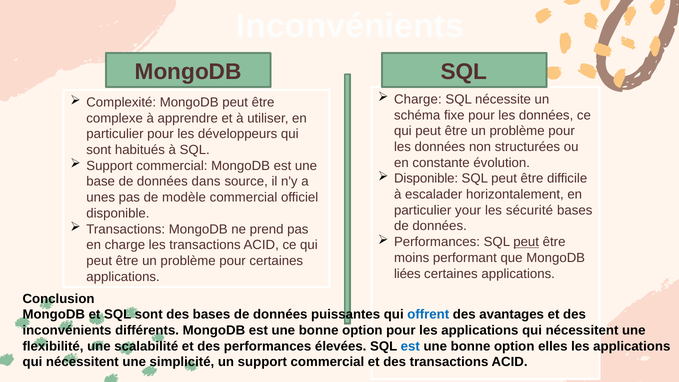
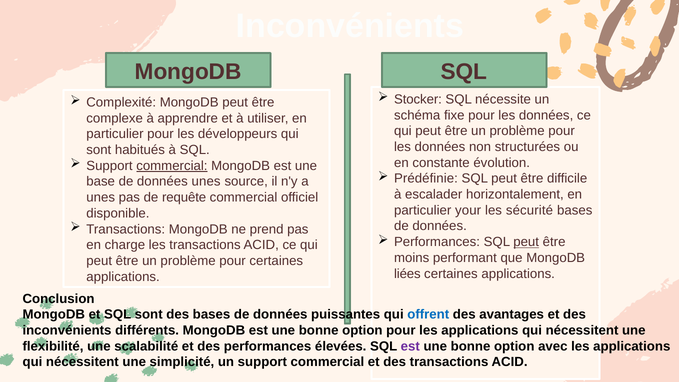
Charge: Charge -> Stocker (418, 99)
commercial underline: none -> present (172, 166)
Disponible: Disponible -> Prédéfinie (426, 179)
données dans: dans -> unes (206, 182)
modèle: modèle -> requête (184, 197)
est colour: blue -> purple (410, 346)
elles: elles -> avec (553, 346)
